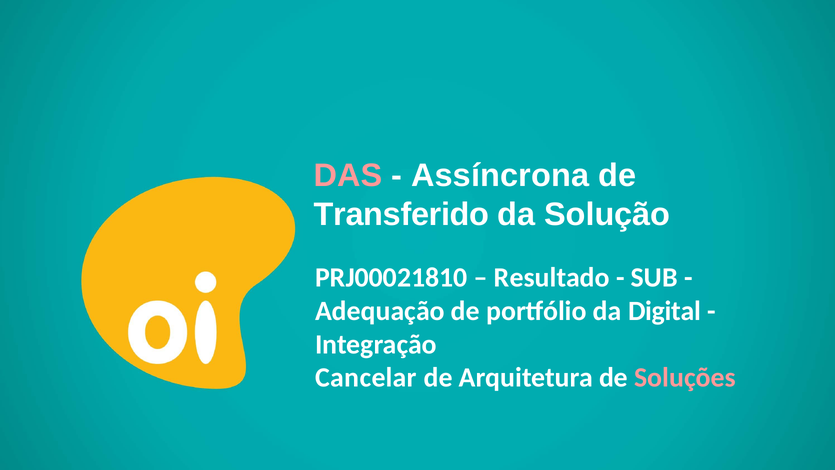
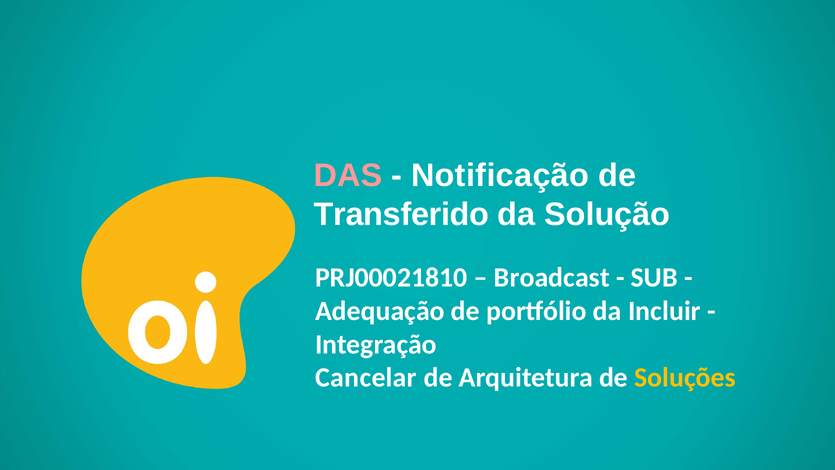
Assíncrona: Assíncrona -> Notificação (500, 175)
Resultado: Resultado -> Broadcast (552, 277)
Digital: Digital -> Incluir (664, 311)
Soluções colour: pink -> yellow (685, 378)
